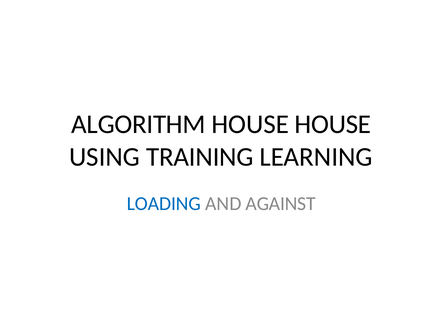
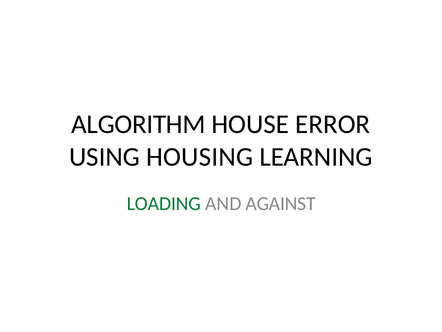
HOUSE HOUSE: HOUSE -> ERROR (333, 124)
TRAINING: TRAINING -> HOUSING (200, 157)
LOADING colour: blue -> green (164, 203)
